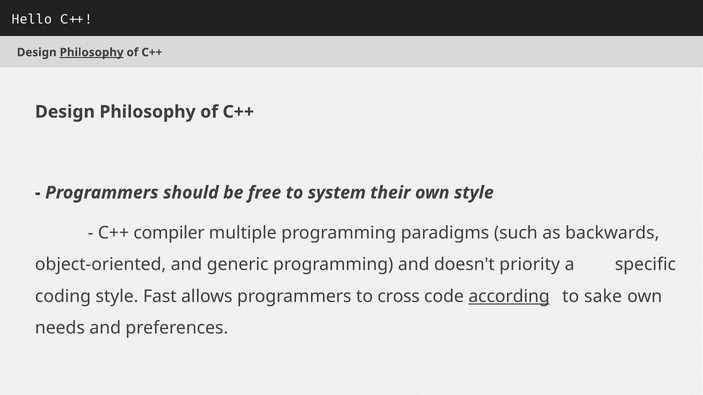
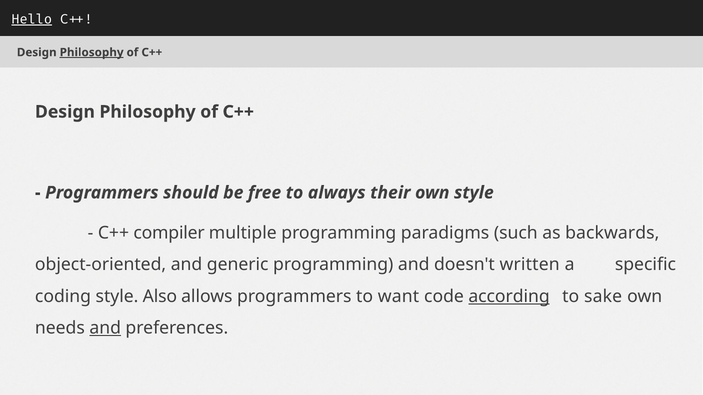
Hello underline: none -> present (32, 19)
system: system -> always (337, 193)
priority: priority -> written (530, 265)
Fast: Fast -> Also (160, 297)
cross: cross -> want (398, 297)
and underline: none -> present (105, 328)
